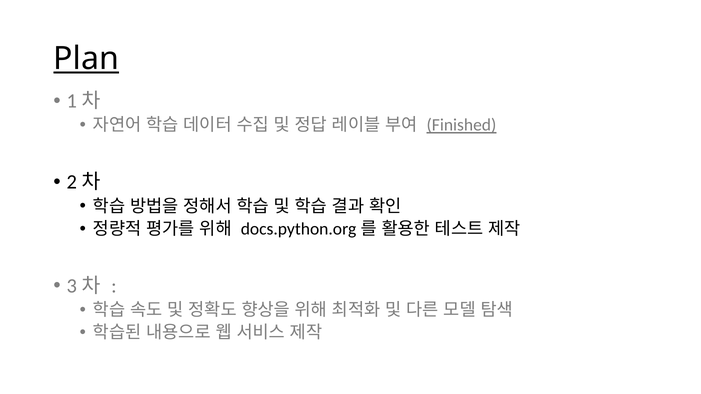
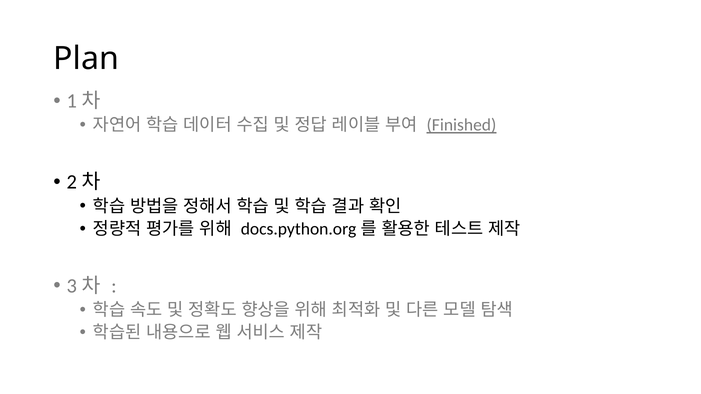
Plan underline: present -> none (86, 59)
